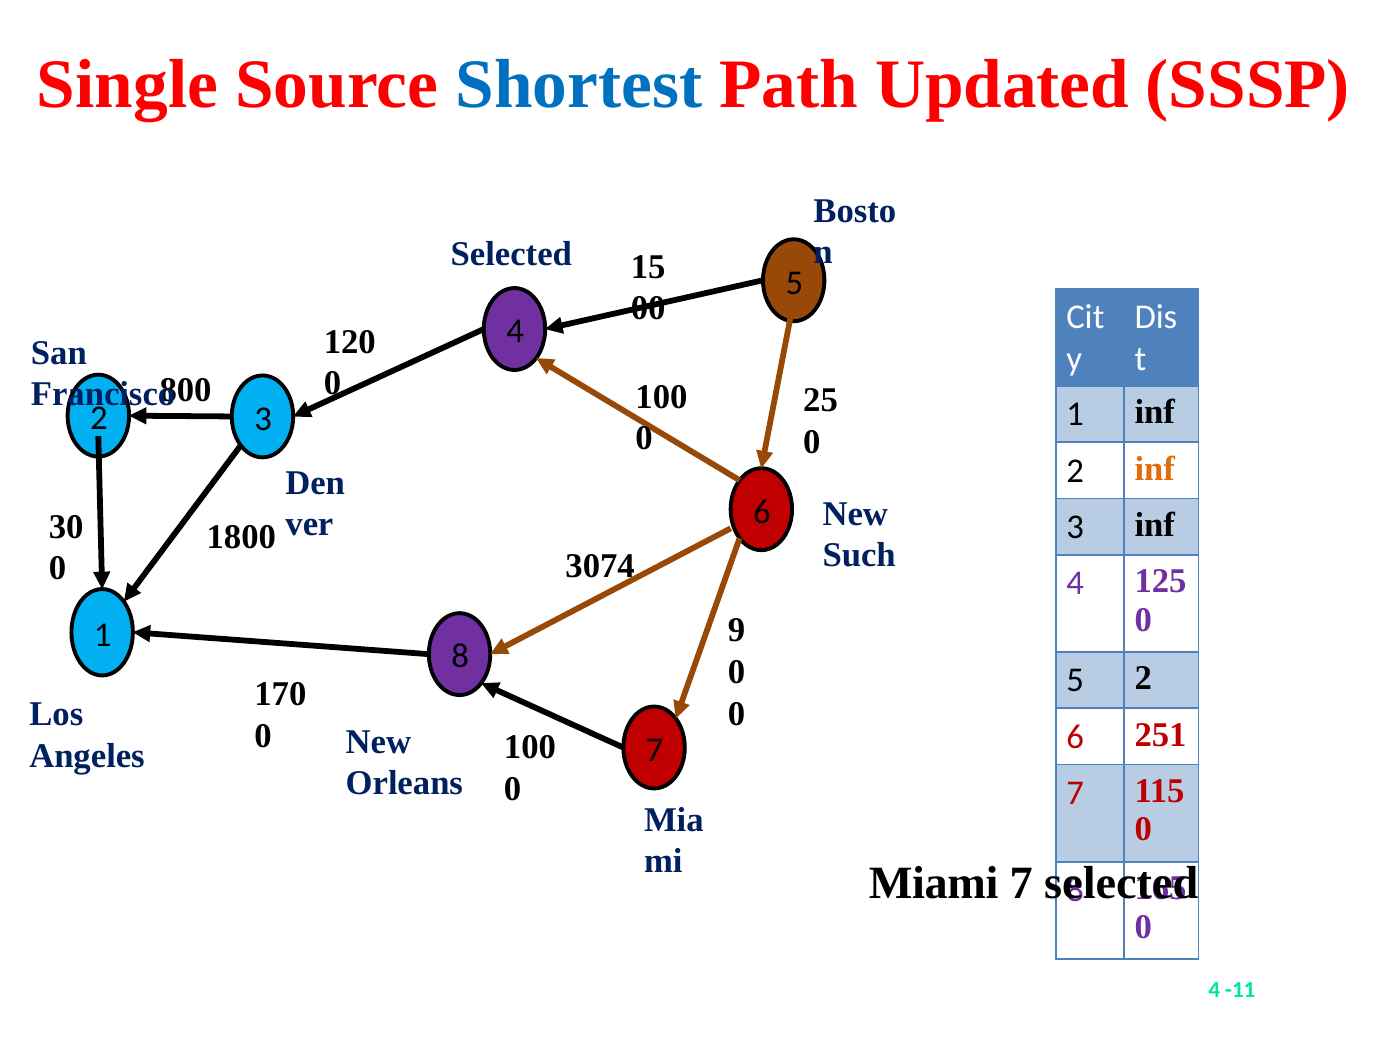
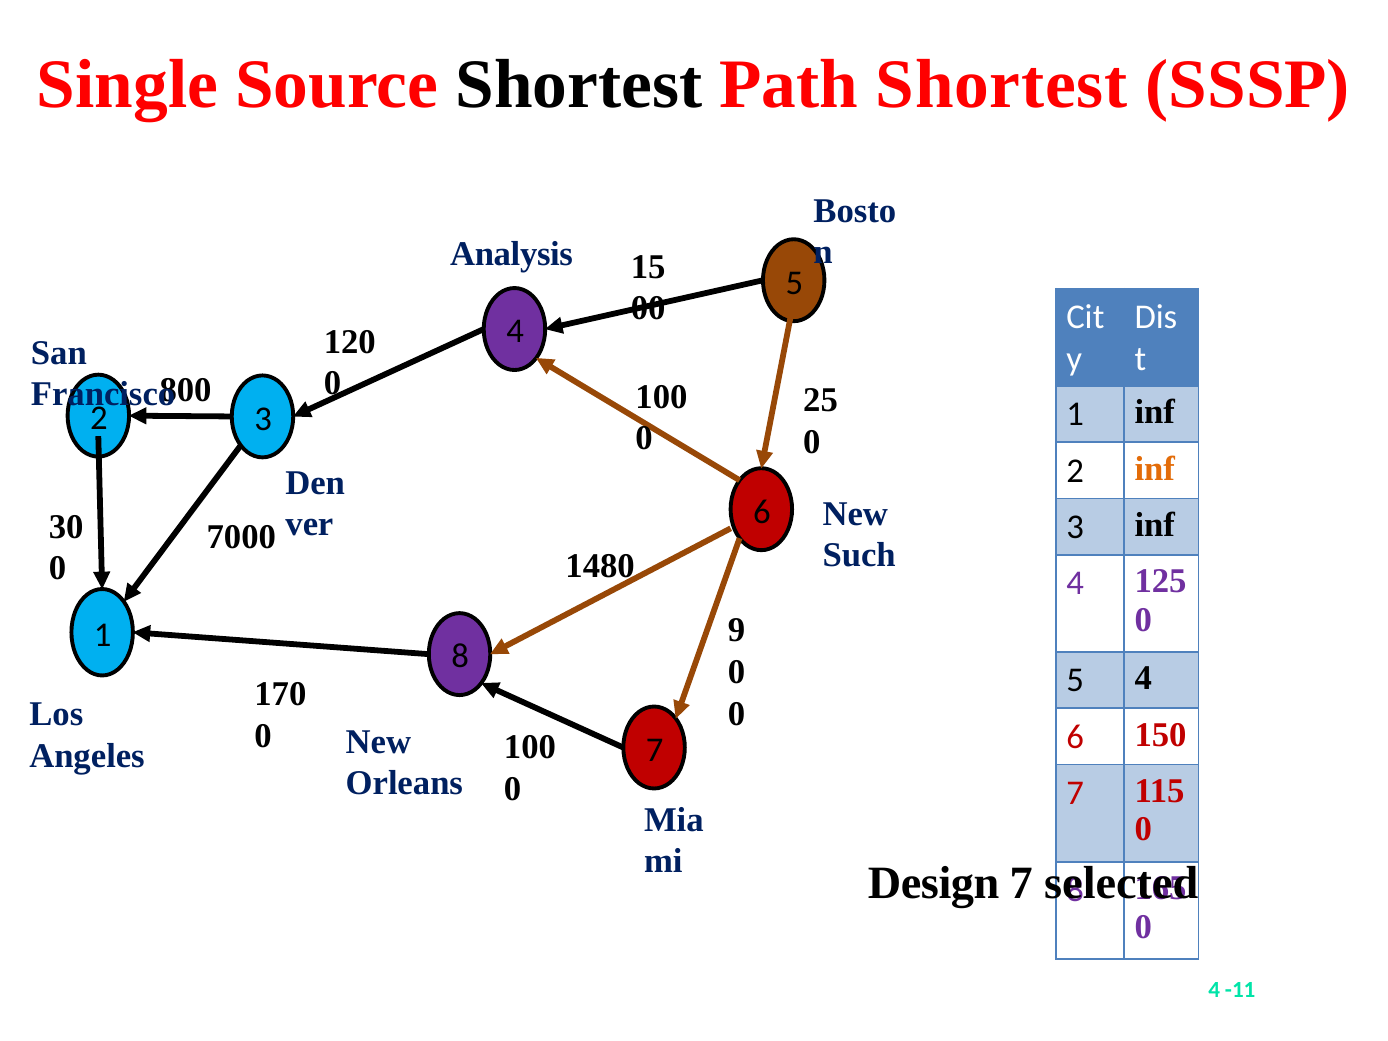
Shortest colour: blue -> black (579, 85)
Path Updated: Updated -> Shortest (1002, 85)
Selected: Selected -> Analysis (512, 254)
1800: 1800 -> 7000 (241, 537)
3074: 3074 -> 1480 (600, 566)
5 2: 2 -> 4 (1143, 678)
251: 251 -> 150 (1161, 735)
Miami: Miami -> Design (934, 884)
